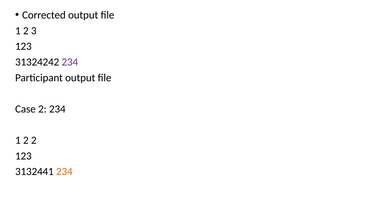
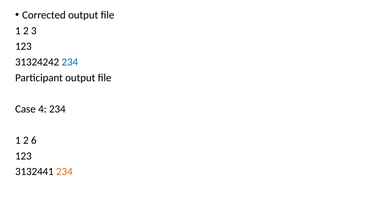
234 colour: purple -> blue (70, 62)
Case 2: 2 -> 4 (42, 109)
2 2: 2 -> 6 (34, 140)
